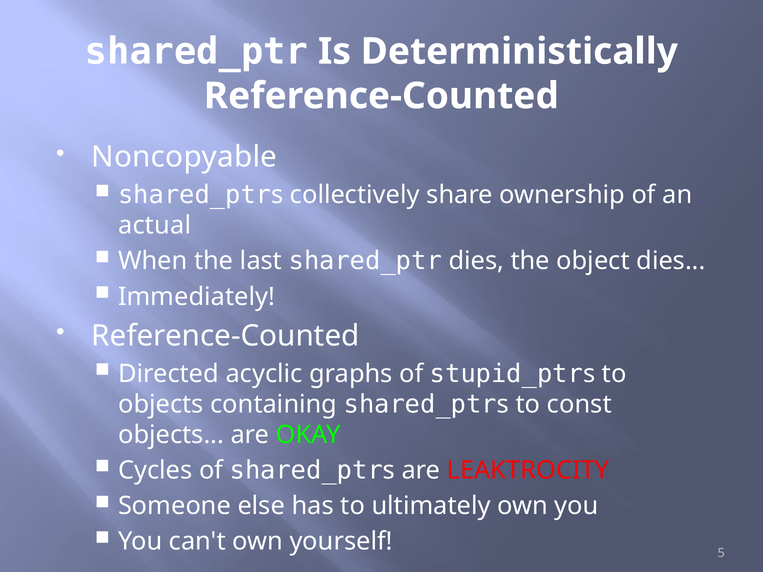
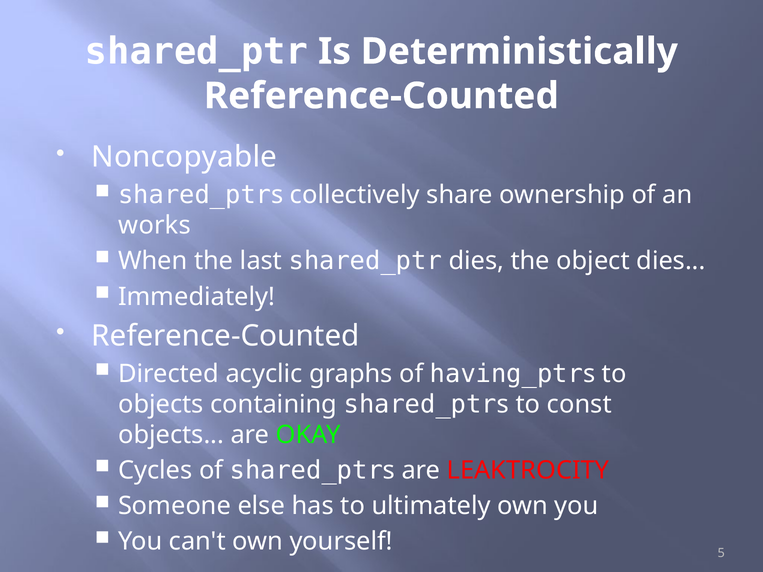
actual: actual -> works (155, 226)
stupid_ptr: stupid_ptr -> having_ptr (506, 374)
